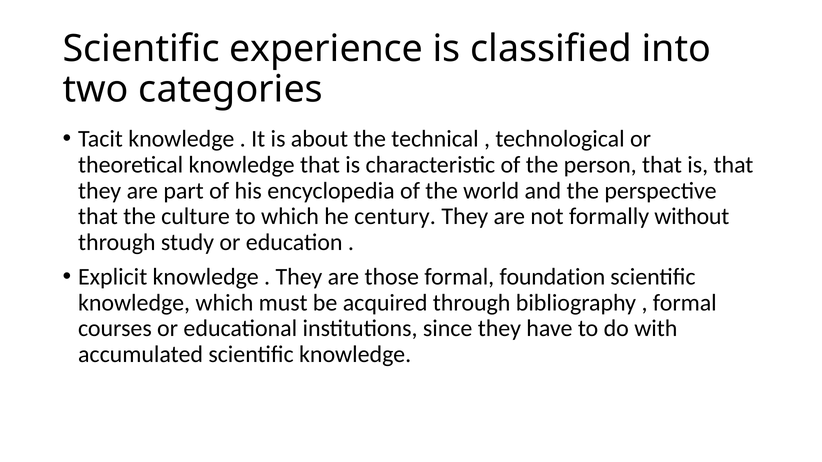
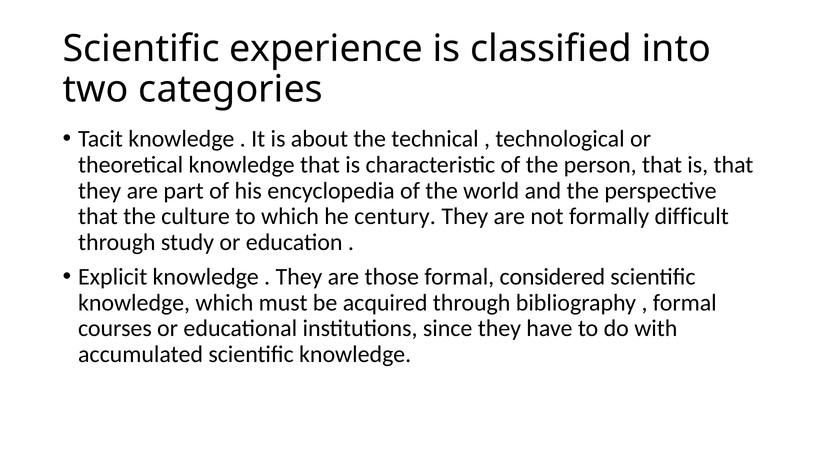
without: without -> difficult (692, 217)
foundation: foundation -> considered (552, 277)
